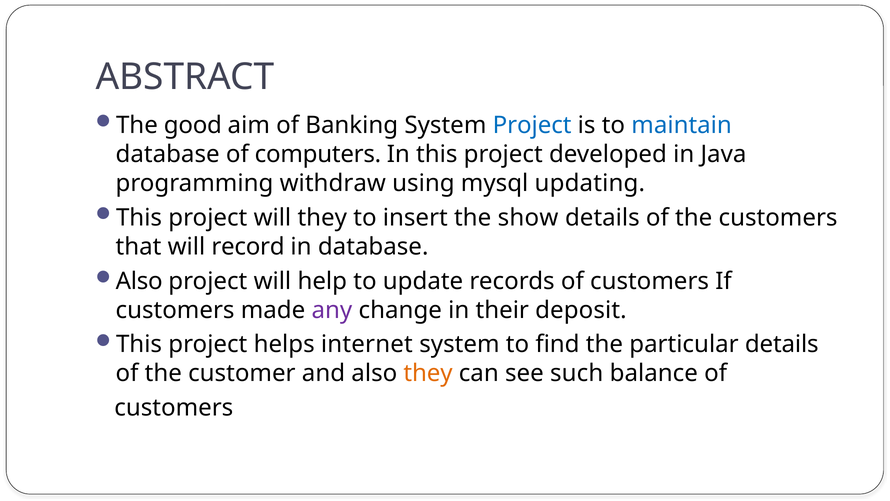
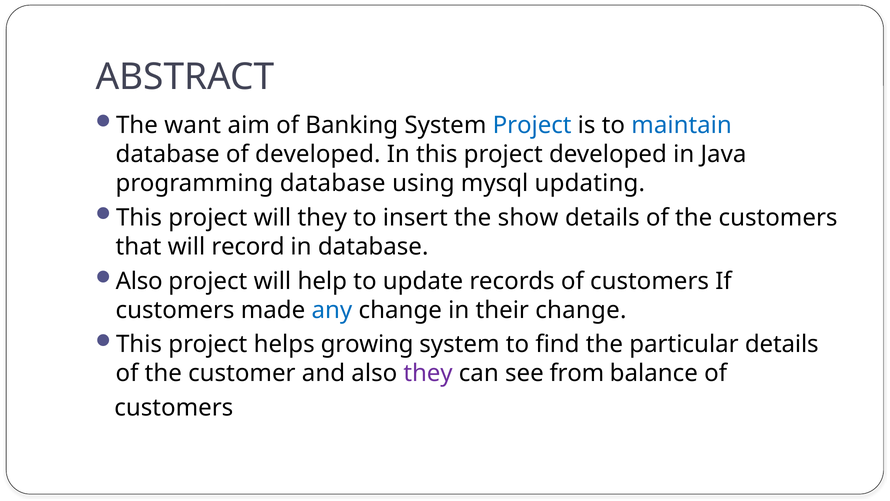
good: good -> want (193, 125)
of computers: computers -> developed (318, 154)
programming withdraw: withdraw -> database (333, 183)
any colour: purple -> blue (332, 310)
their deposit: deposit -> change (581, 310)
internet: internet -> growing (367, 344)
they colour: orange -> purple (428, 373)
such: such -> from (577, 373)
